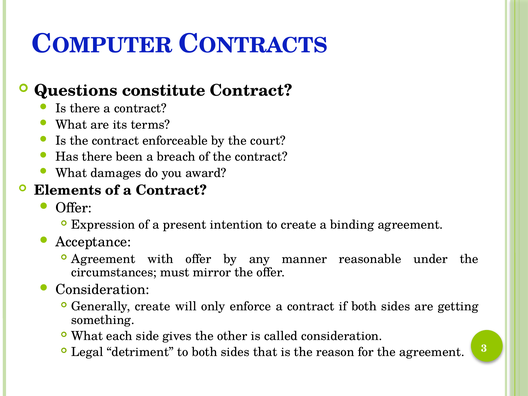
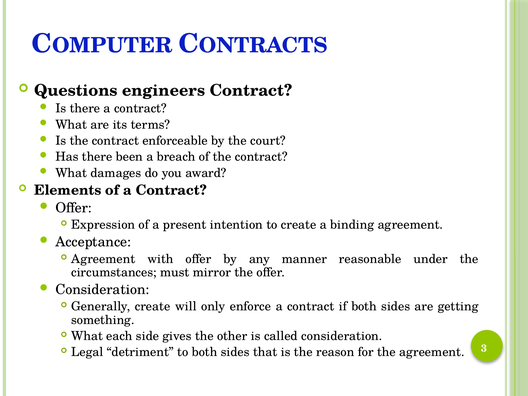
constitute: constitute -> engineers (164, 90)
